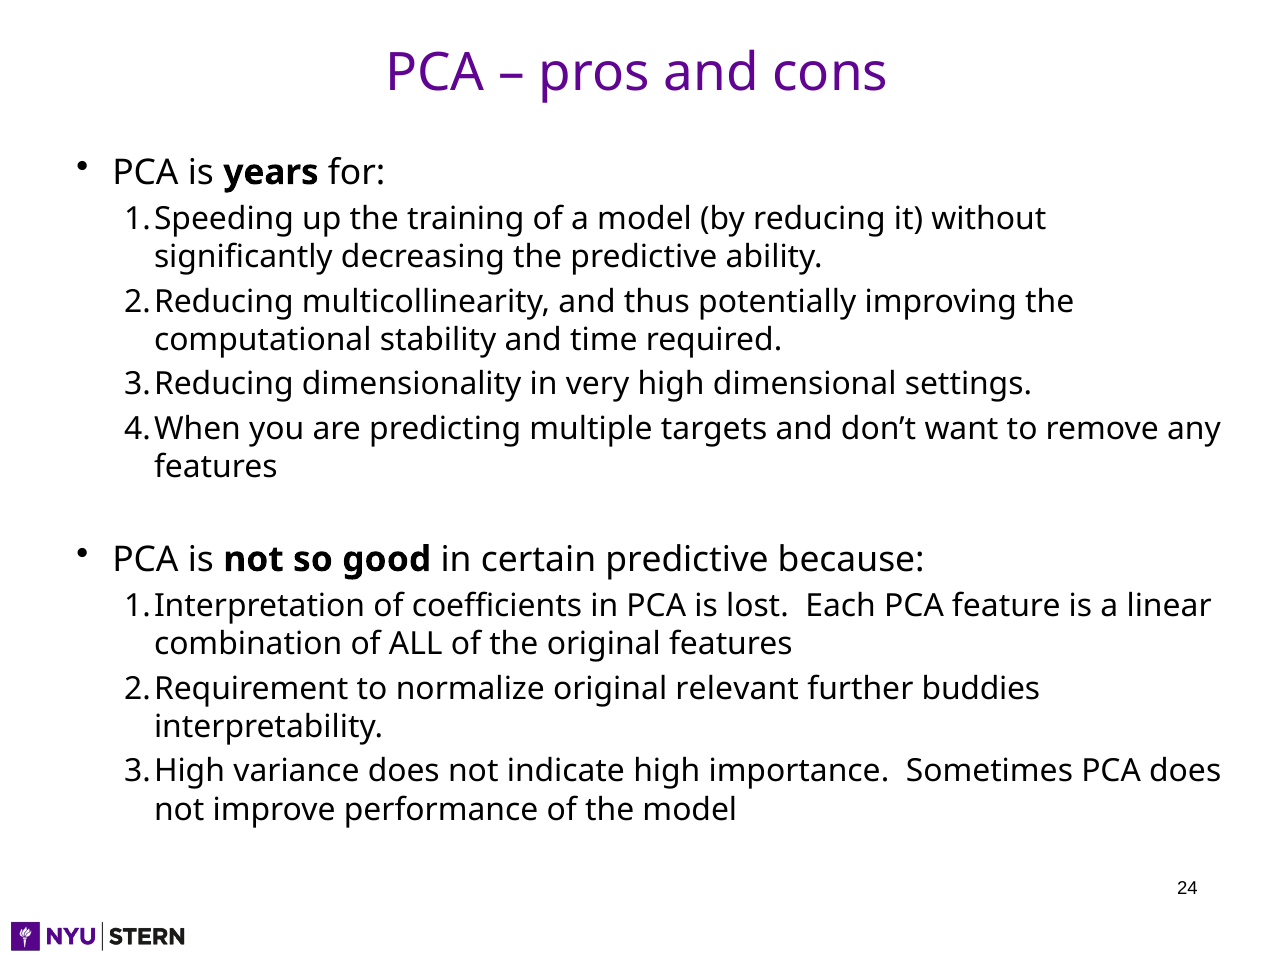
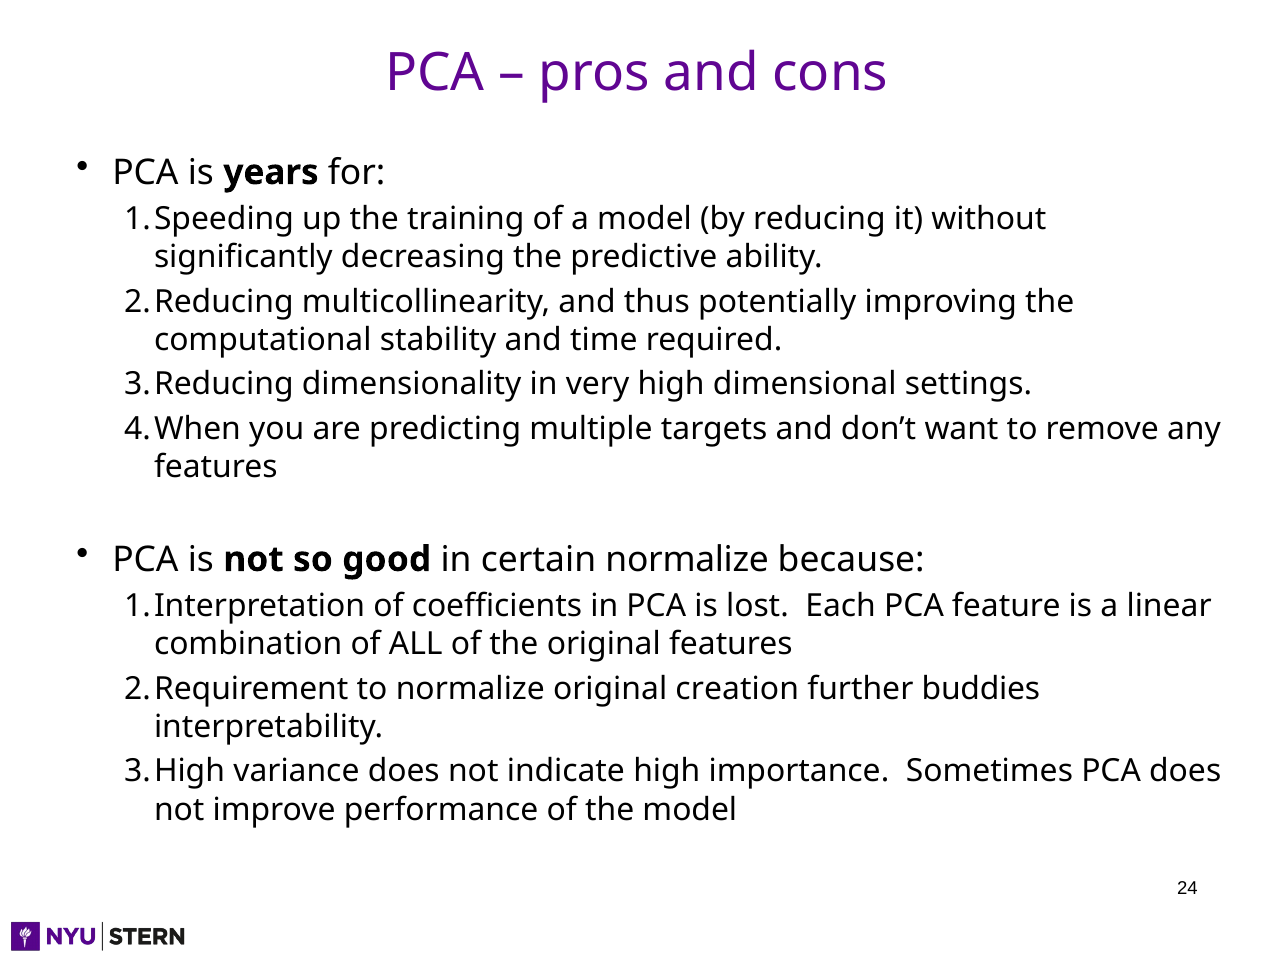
certain predictive: predictive -> normalize (687, 560)
relevant: relevant -> creation (737, 689)
